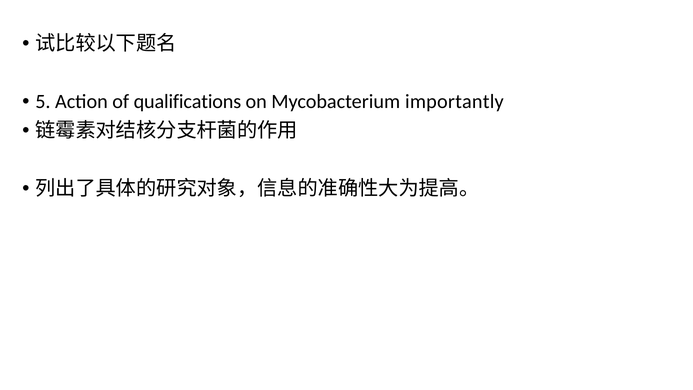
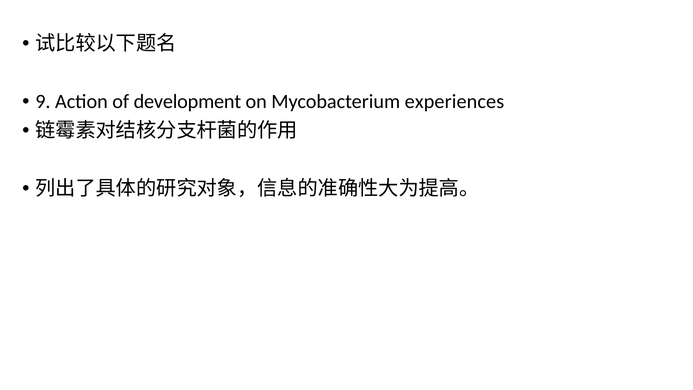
5: 5 -> 9 (43, 102)
qualifications: qualifications -> development (187, 102)
importantly: importantly -> experiences (454, 102)
